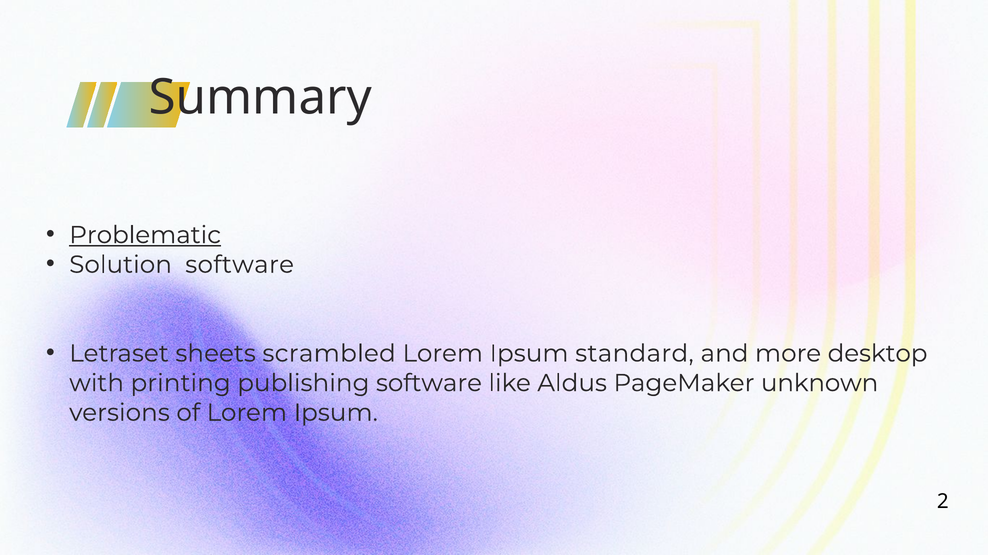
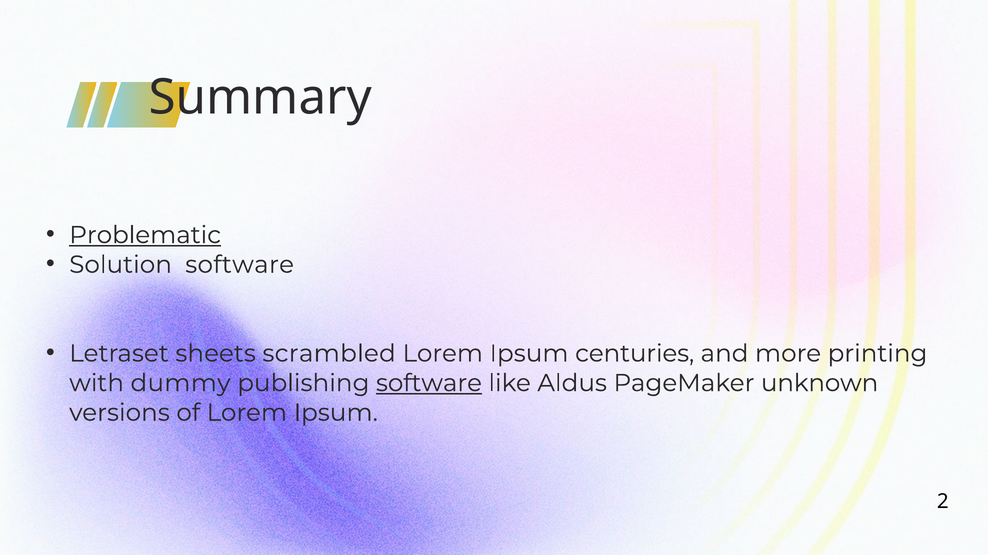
standard: standard -> centuries (635, 354)
desktop: desktop -> printing (878, 354)
printing: printing -> dummy (181, 384)
software underline: none -> present (429, 384)
